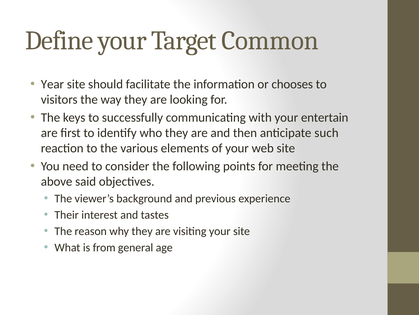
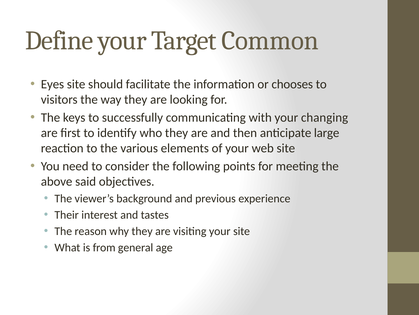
Year: Year -> Eyes (52, 84)
entertain: entertain -> changing (325, 117)
such: such -> large (327, 133)
